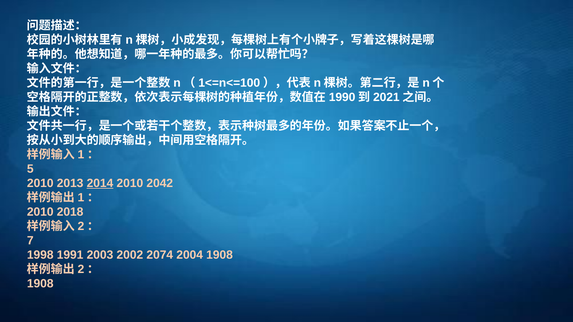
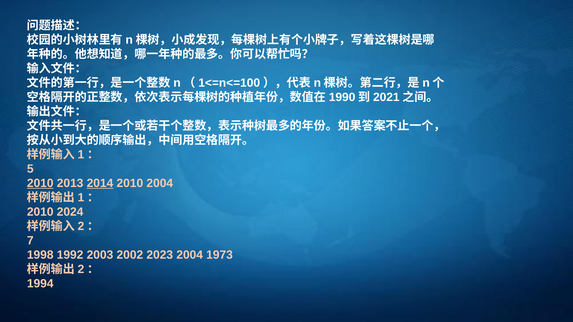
2010 underline: none -> present (40, 183)
2010 2042: 2042 -> 2004 (160, 183)
2018: 2018 -> 2024 (70, 212)
1991: 1991 -> 1992 (70, 255)
2074: 2074 -> 2023 (160, 255)
2004 1908: 1908 -> 1973 (220, 255)
1908: 1908 -> 1994 (40, 284)
